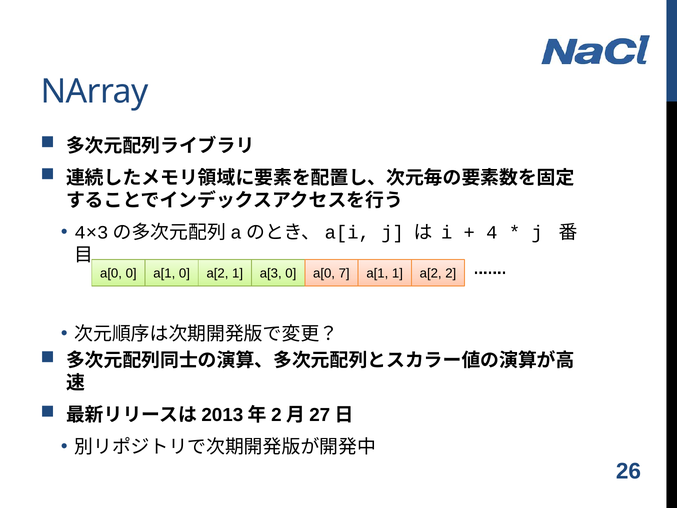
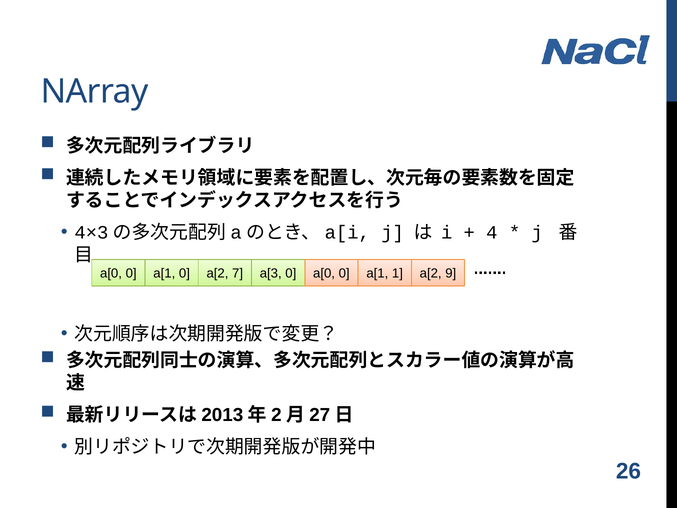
a[2 1: 1 -> 7 (238, 273)
0 a[0 7: 7 -> 0 (344, 273)
2: 2 -> 9 (451, 273)
